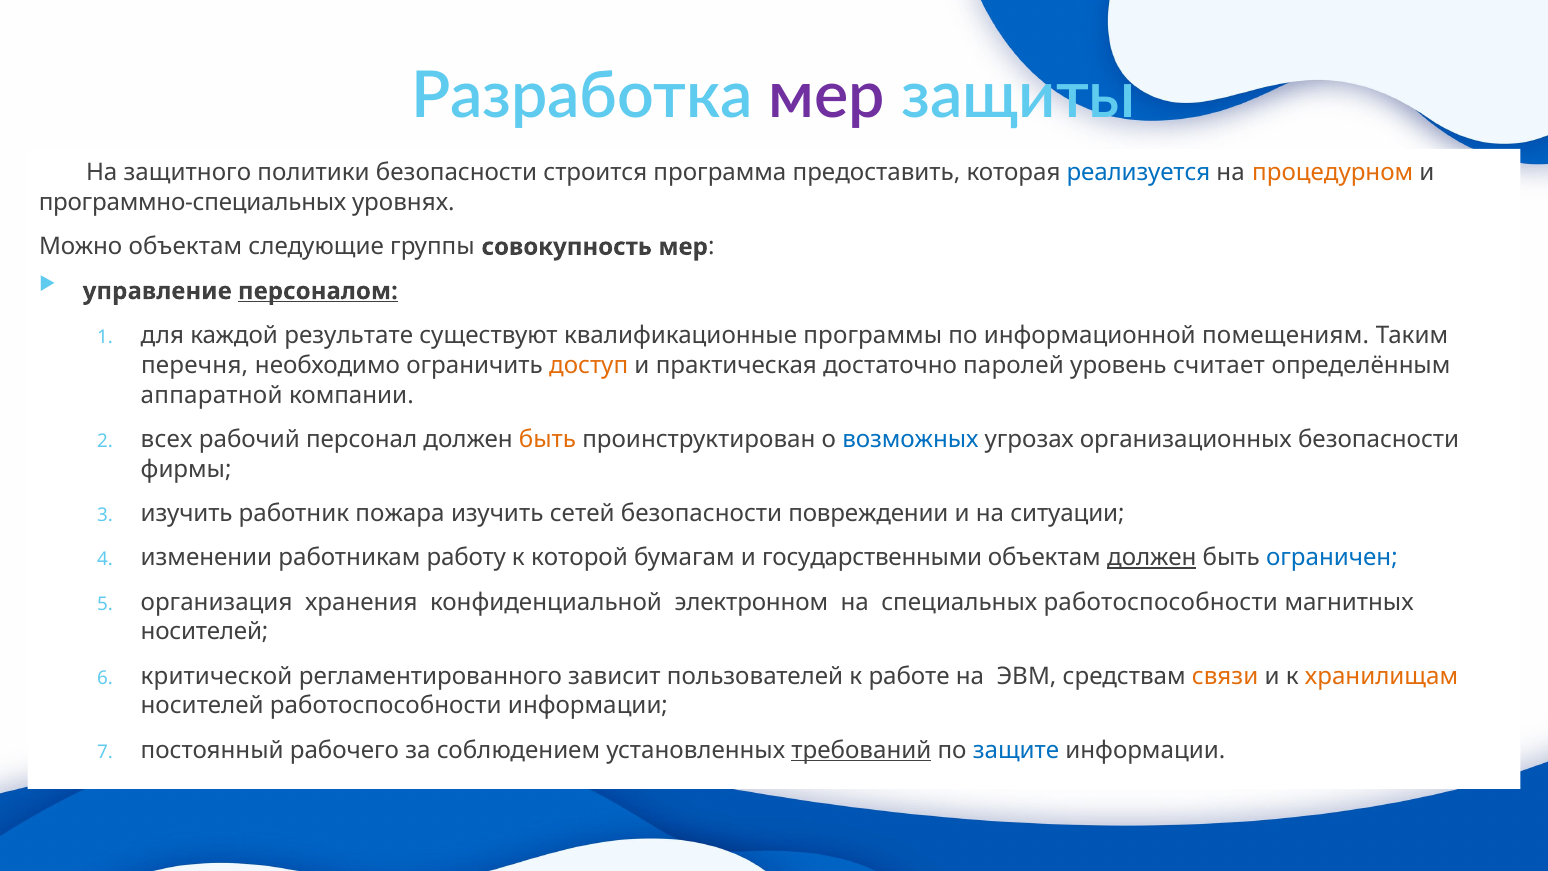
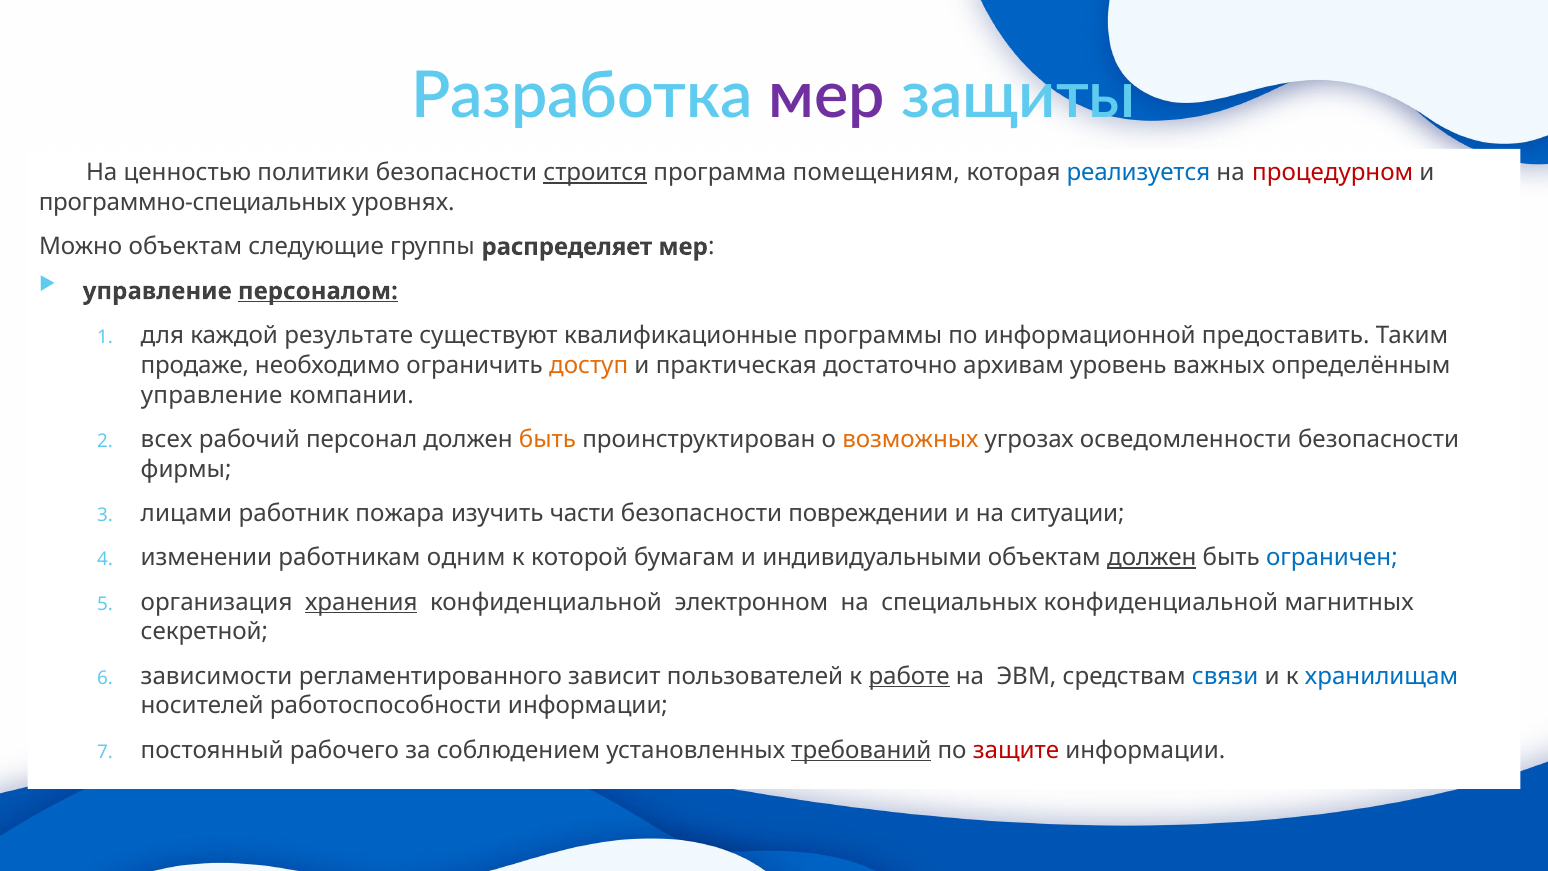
защитного: защитного -> ценностью (187, 173)
строится underline: none -> present (595, 173)
предоставить: предоставить -> помещениям (876, 173)
процедурном colour: orange -> red (1333, 173)
совокупность: совокупность -> распределяет (567, 247)
помещениям: помещениям -> предоставить (1286, 335)
перечня: перечня -> продаже (195, 365)
паролей: паролей -> архивам (1014, 365)
считает: считает -> важных (1219, 365)
аппаратной: аппаратной -> управление (212, 395)
возможных colour: blue -> orange (910, 439)
организационных: организационных -> осведомленности (1186, 439)
изучить: изучить -> лицами (186, 513)
сетей: сетей -> части (582, 513)
работу: работу -> одним (466, 558)
государственными: государственными -> индивидуальными (872, 558)
хранения underline: none -> present (361, 602)
специальных работоспособности: работоспособности -> конфиденциальной (1161, 602)
носителей: носителей -> секретной (204, 632)
критической: критической -> зависимости (217, 676)
работе underline: none -> present (909, 676)
связи colour: orange -> blue (1225, 676)
хранилищам colour: orange -> blue (1382, 676)
защите colour: blue -> red (1016, 750)
